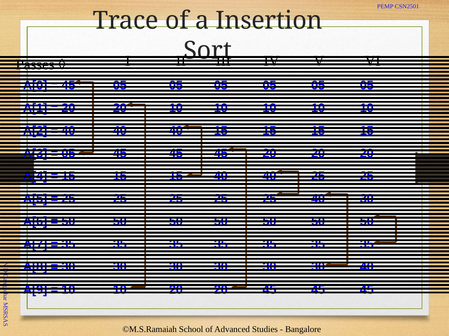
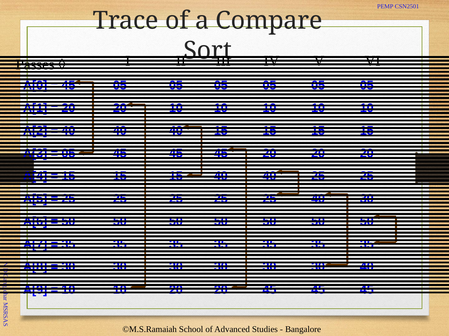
Insertion: Insertion -> Compare (269, 21)
